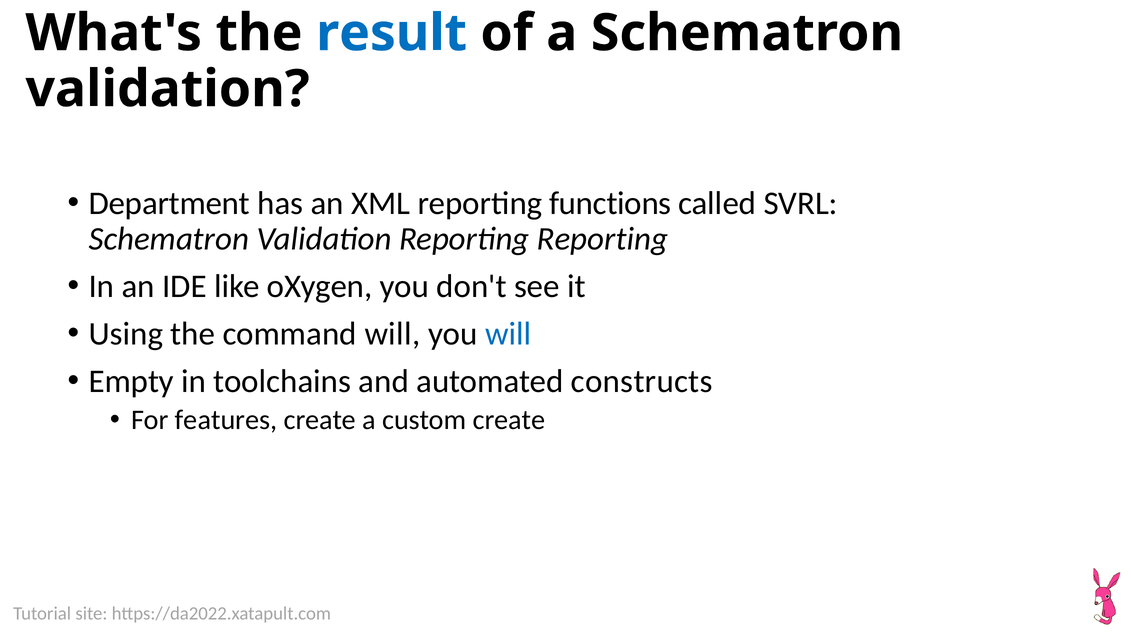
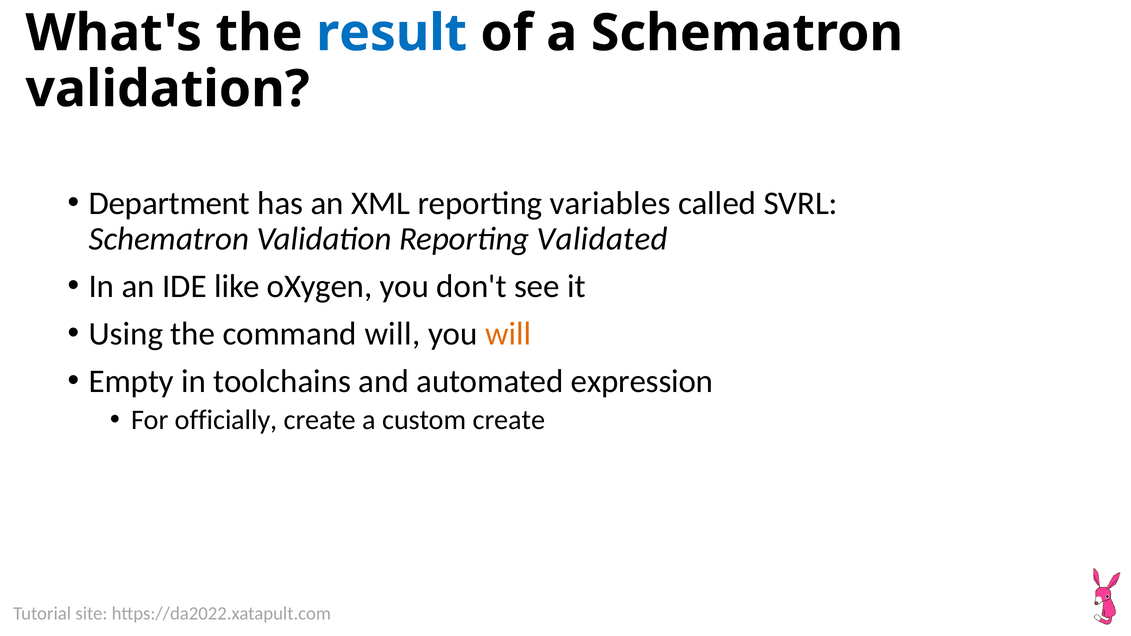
functions: functions -> variables (610, 203)
Reporting Reporting: Reporting -> Validated (602, 239)
will colour: blue -> orange (508, 334)
constructs: constructs -> expression (642, 381)
features: features -> officially (226, 420)
